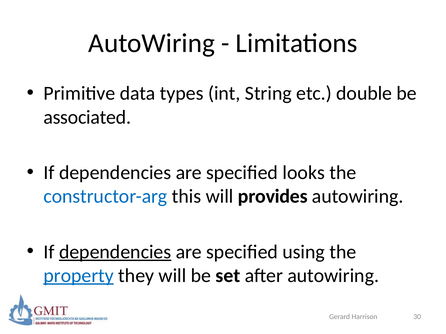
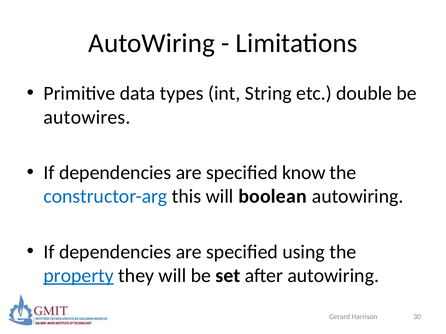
associated: associated -> autowires (87, 117)
looks: looks -> know (304, 173)
provides: provides -> boolean (273, 197)
dependencies underline: present -> none (115, 252)
